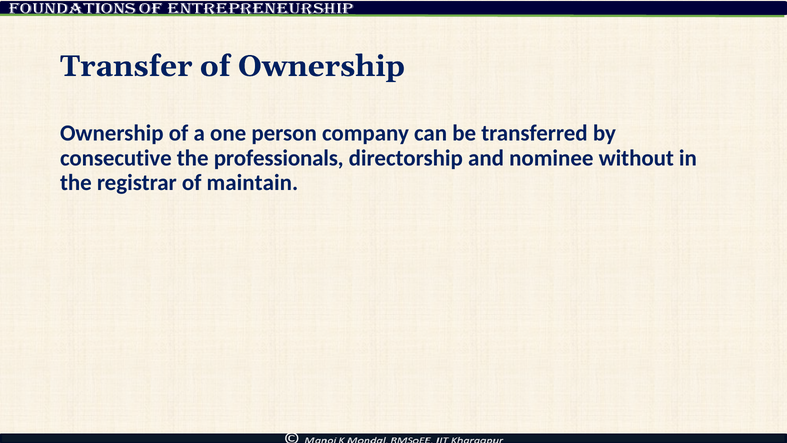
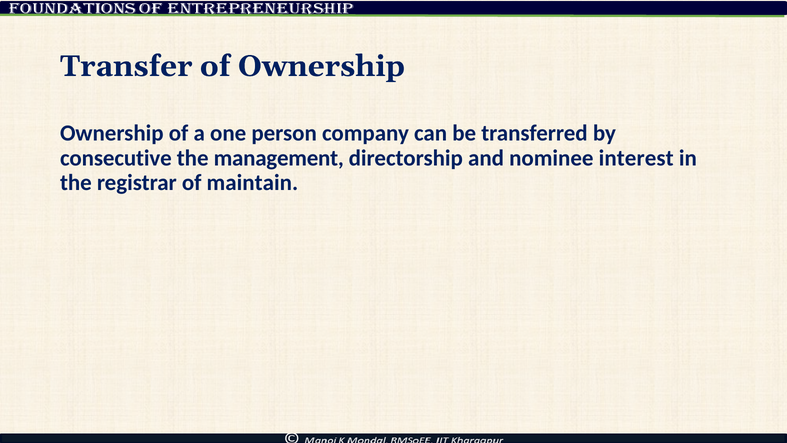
professionals: professionals -> management (279, 158)
without: without -> interest (636, 158)
